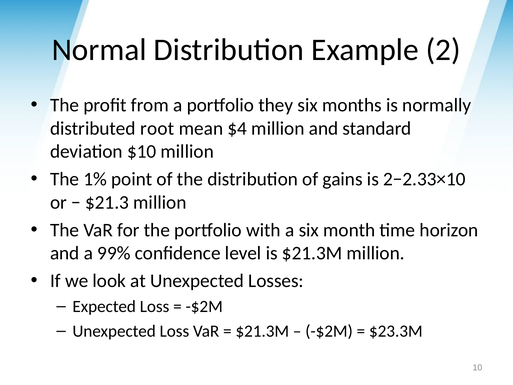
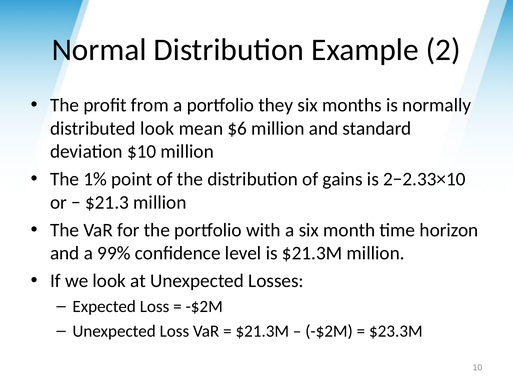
distributed root: root -> look (157, 128)
$4: $4 -> $6 (237, 128)
